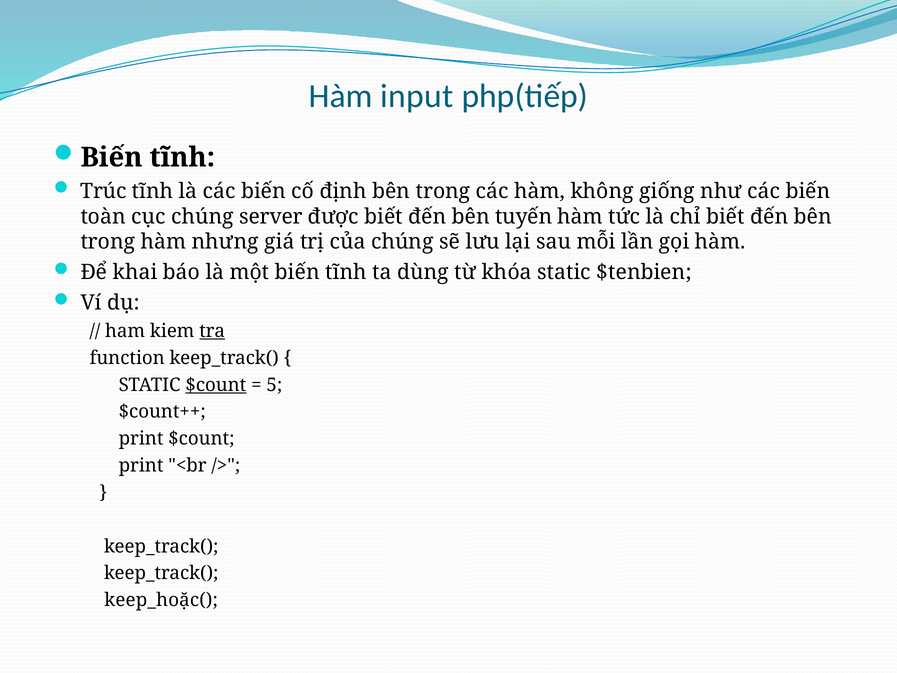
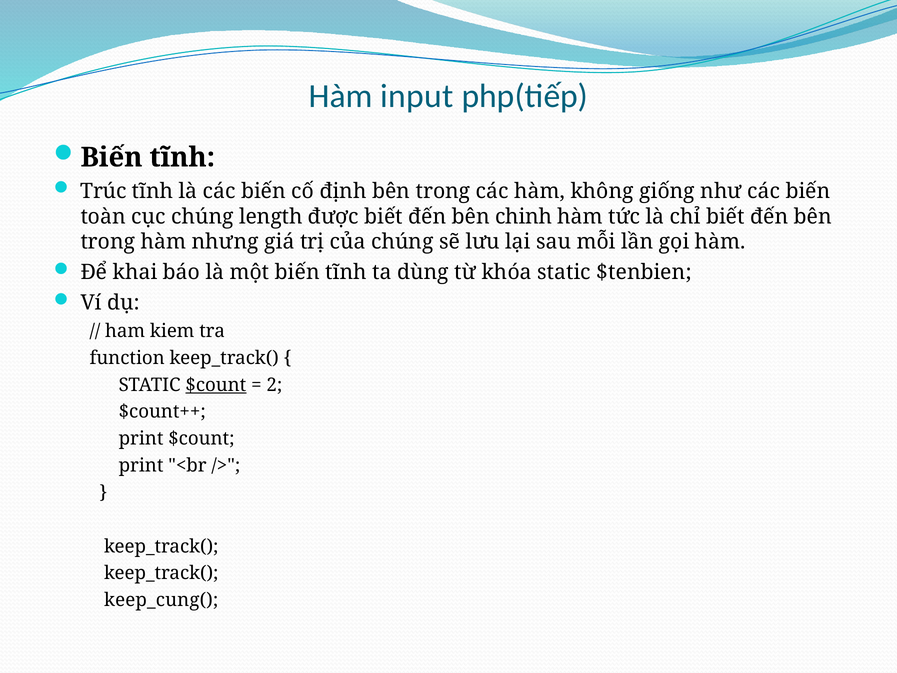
server: server -> length (271, 216)
tuyến: tuyến -> chinh (524, 216)
tra underline: present -> none (212, 331)
5: 5 -> 2 (274, 385)
keep_hoặc(: keep_hoặc( -> keep_cung( (161, 600)
